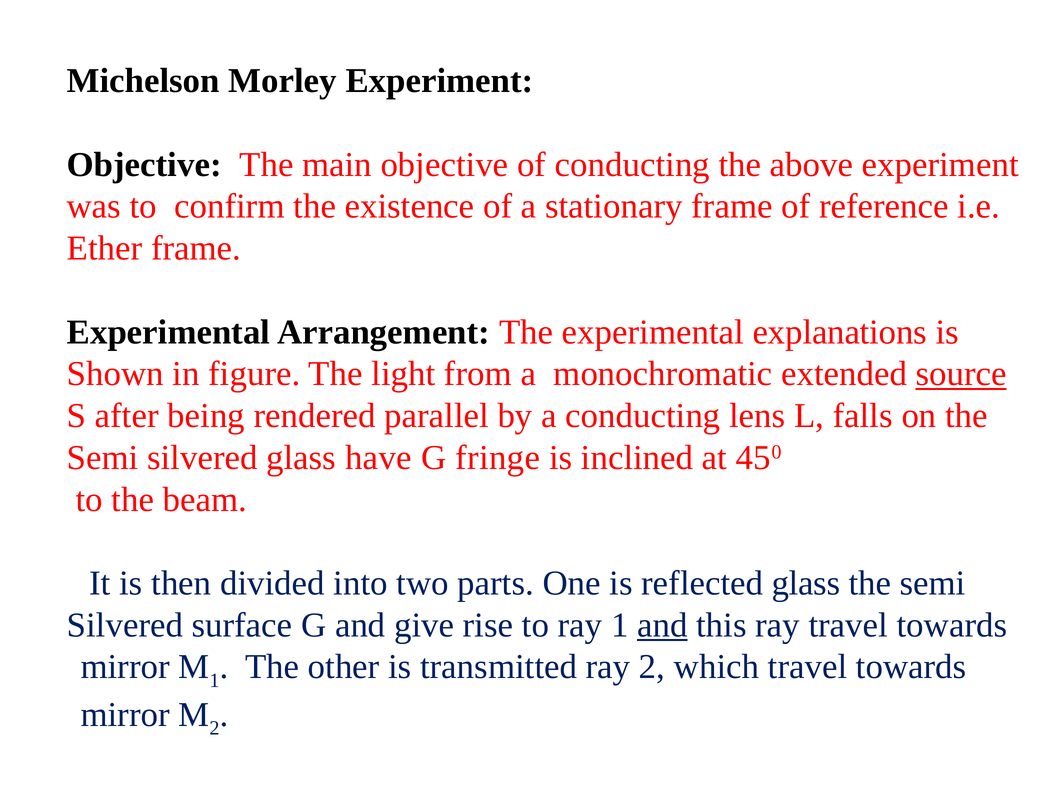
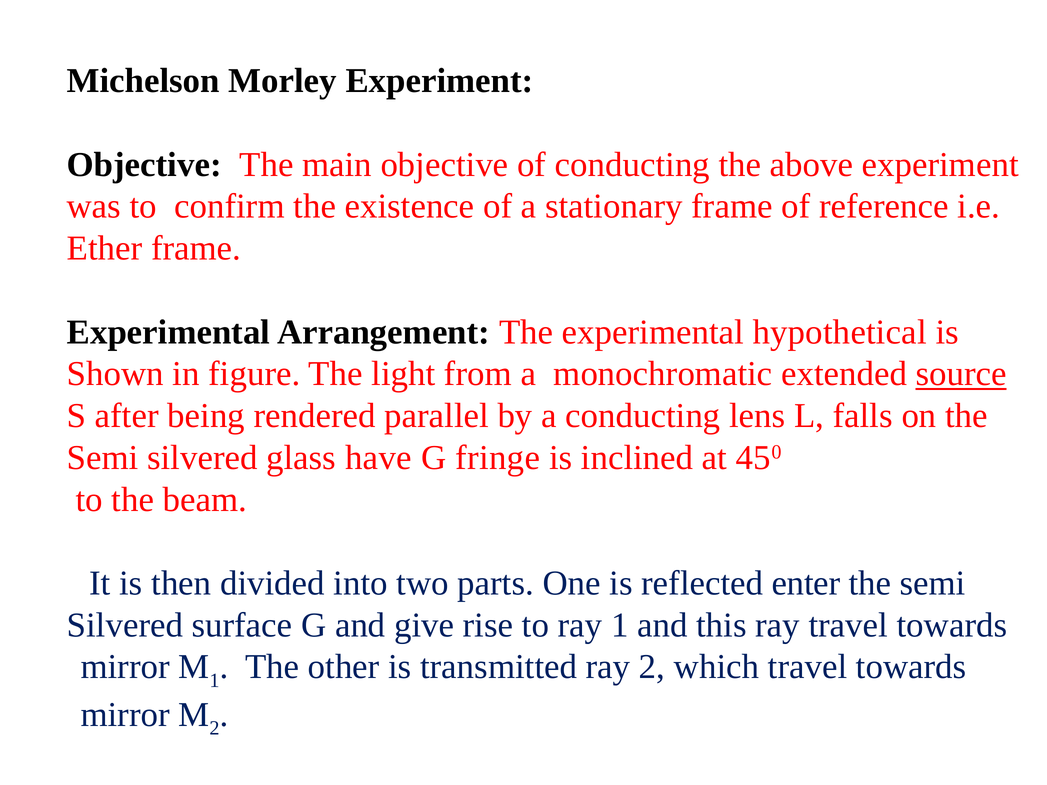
explanations: explanations -> hypothetical (840, 332)
reflected glass: glass -> enter (806, 583)
and underline: present -> none (662, 625)
